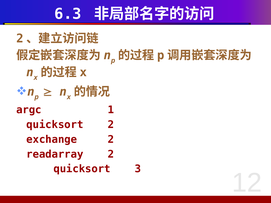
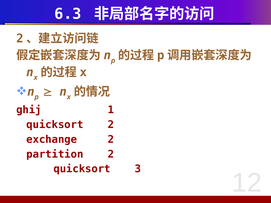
argc: argc -> ghij (29, 110)
readarray: readarray -> partition (55, 154)
